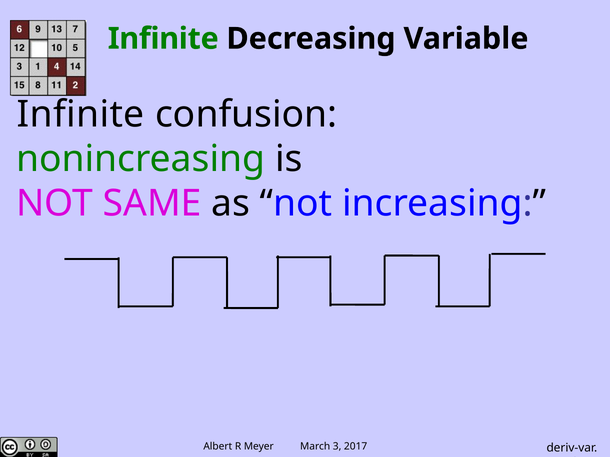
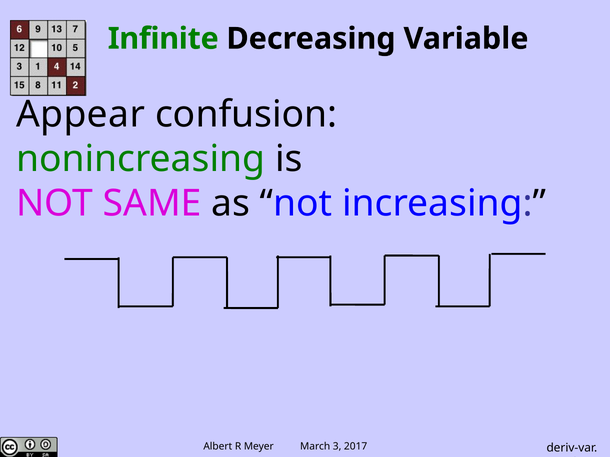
Infinite: Infinite -> Appear (81, 114)
